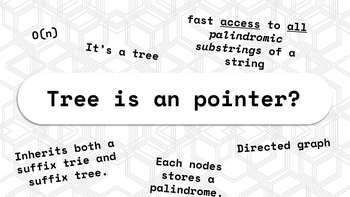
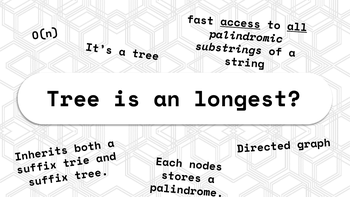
pointer: pointer -> longest (247, 99)
